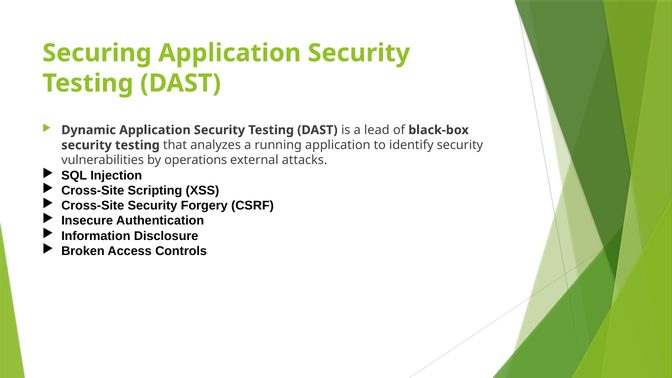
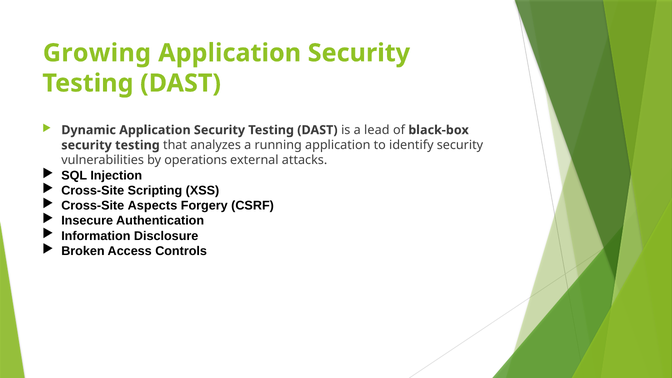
Securing: Securing -> Growing (97, 53)
Cross-Site Security: Security -> Aspects (152, 206)
